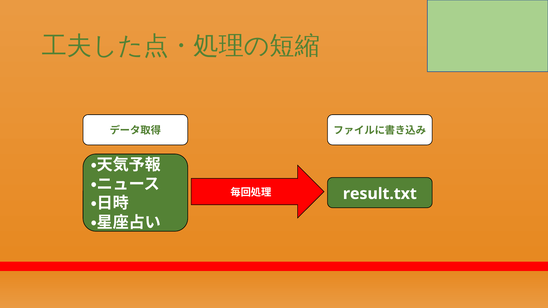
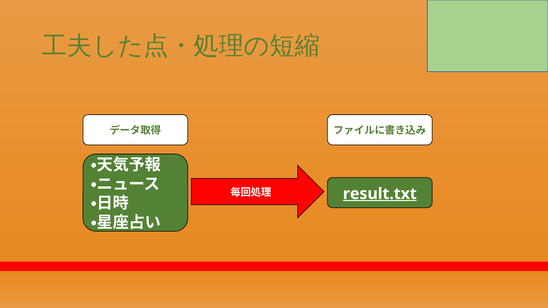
result.txt underline: none -> present (380, 194)
